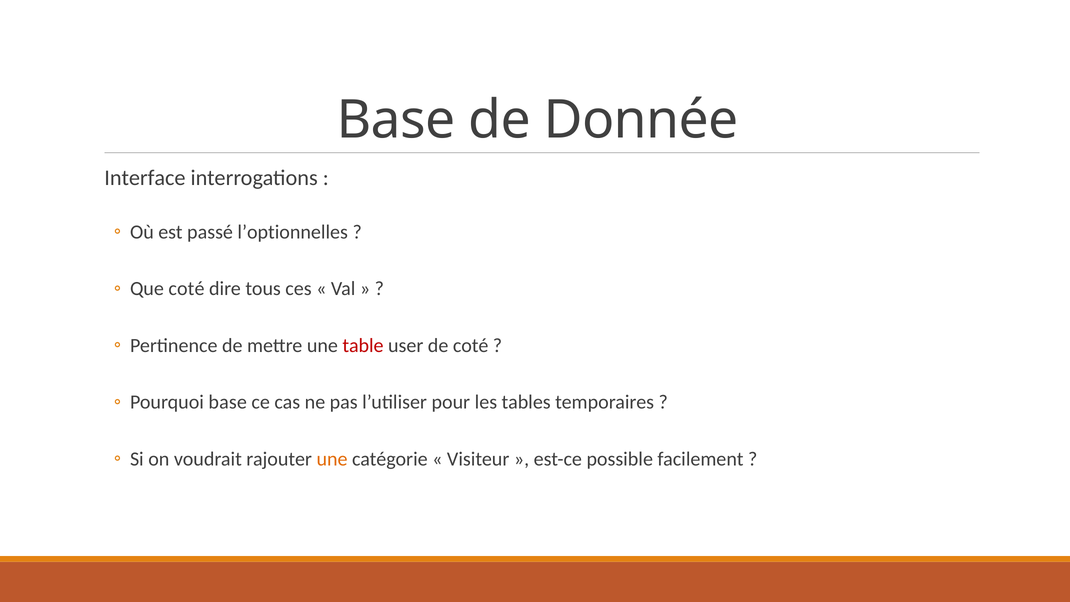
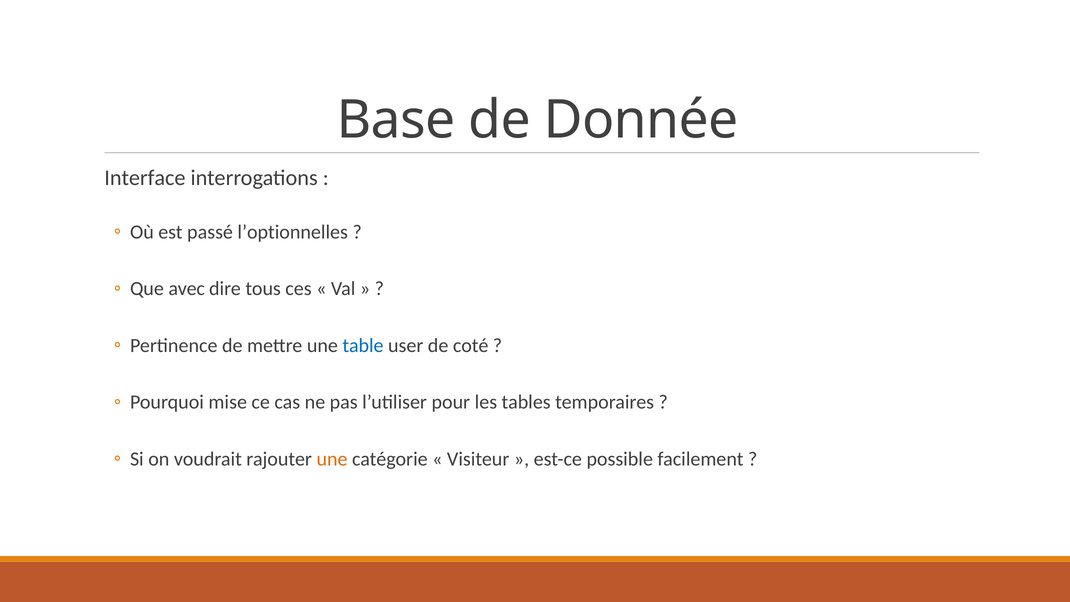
Que coté: coté -> avec (187, 289)
table colour: red -> blue (363, 345)
Pourquoi base: base -> mise (228, 402)
